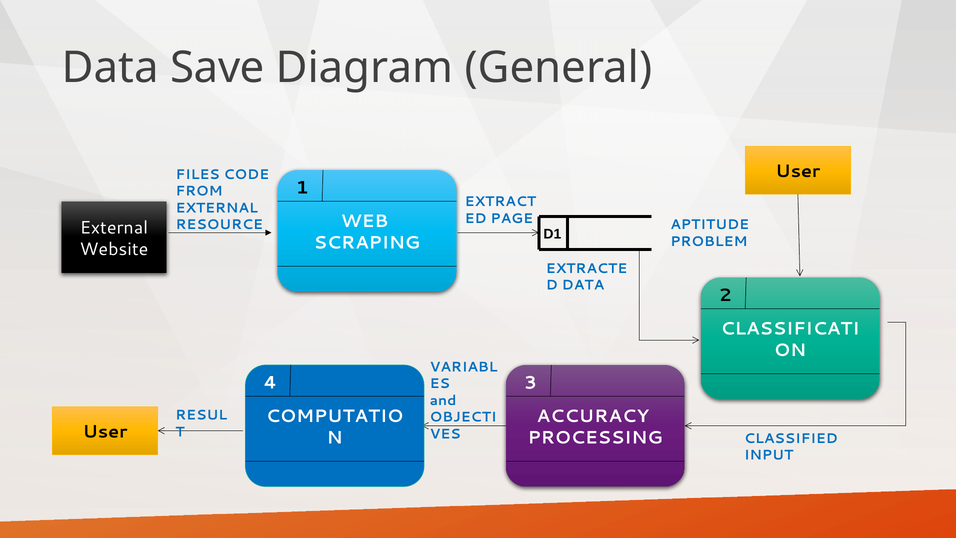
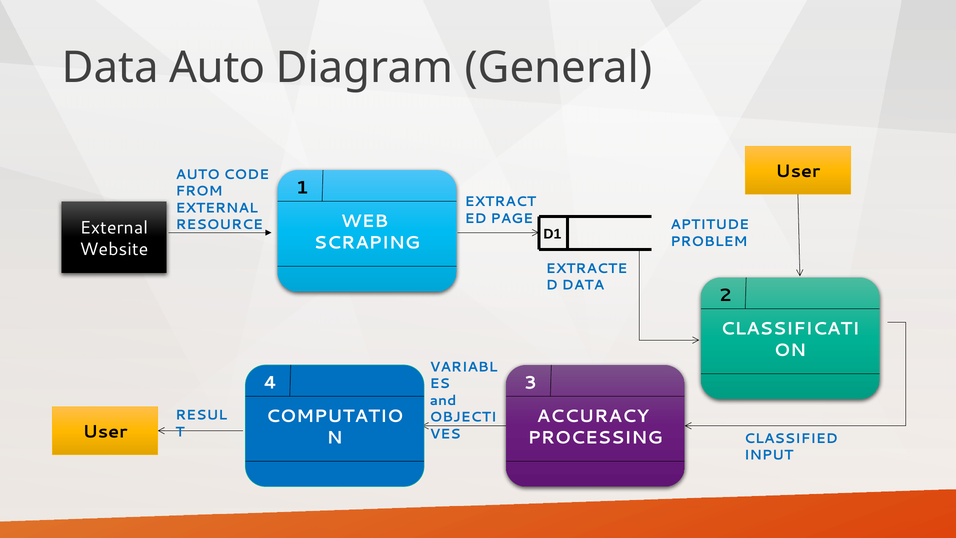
Data Save: Save -> Auto (217, 68)
FILES: FILES -> AUTO (198, 174)
